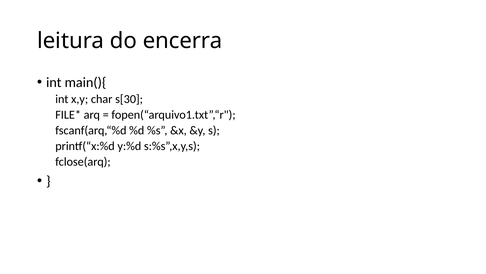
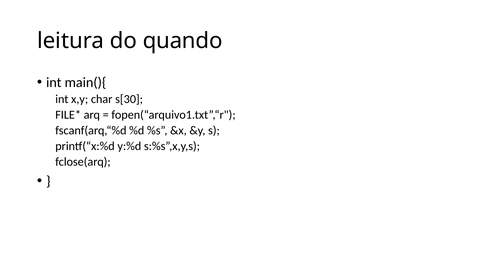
encerra: encerra -> quando (183, 41)
